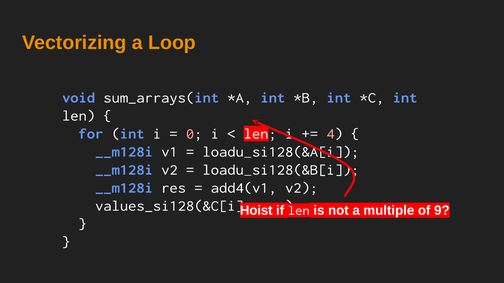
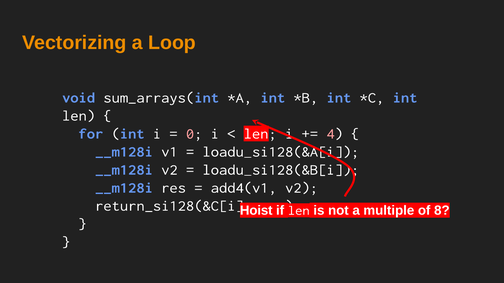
values_si128(&C[i: values_si128(&C[i -> return_si128(&C[i (174, 206)
9: 9 -> 8 (442, 211)
